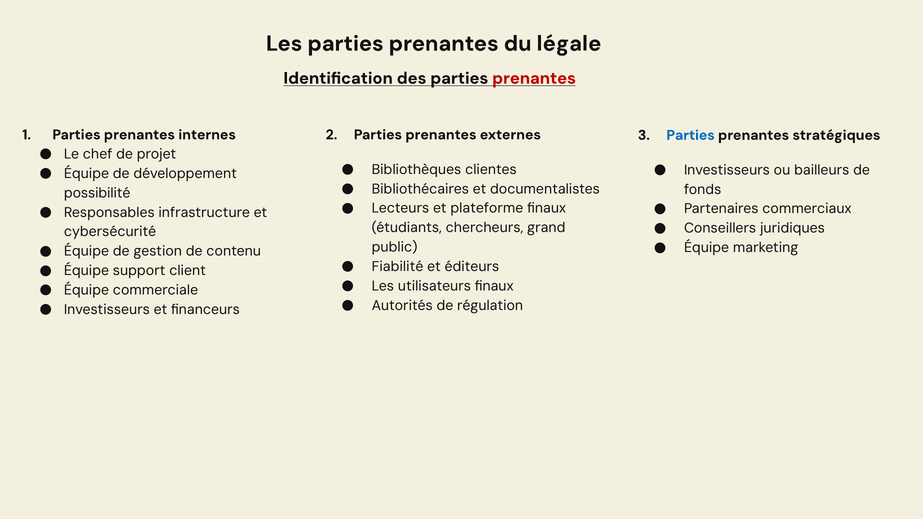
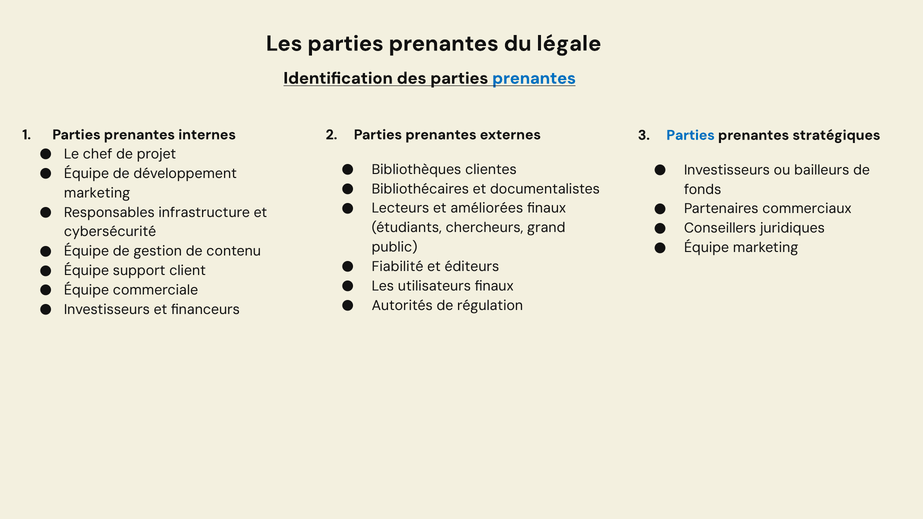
prenantes colour: red -> blue (534, 78)
possibilité: possibilité -> marketing (97, 193)
plateforme: plateforme -> améliorées (487, 208)
